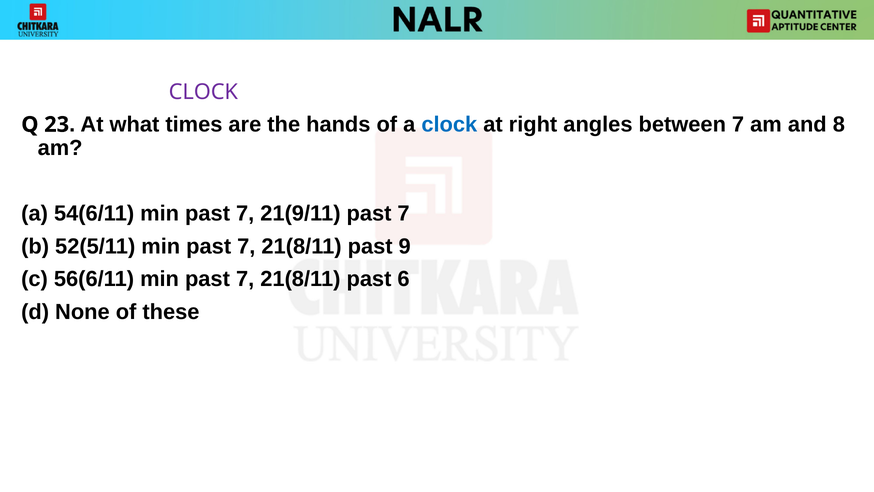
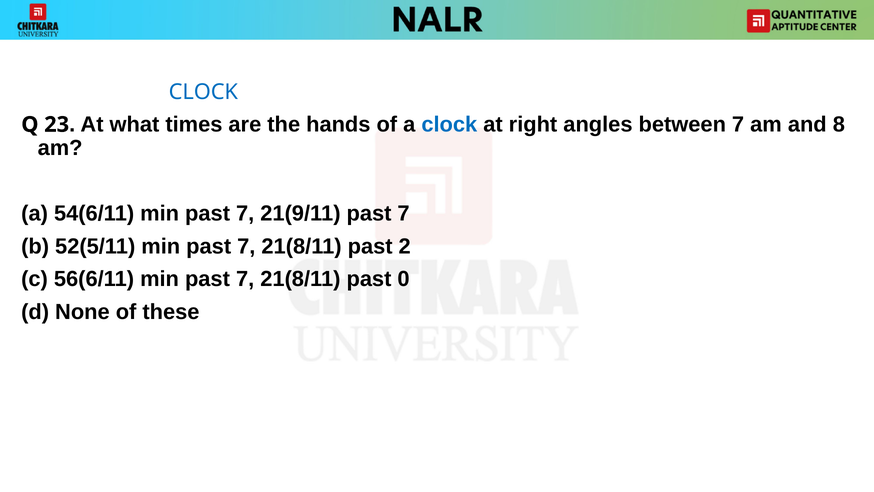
CLOCK colour: purple -> blue (203, 92)
9: 9 -> 2 (405, 246)
6: 6 -> 0 (404, 279)
